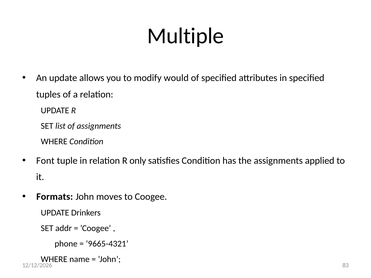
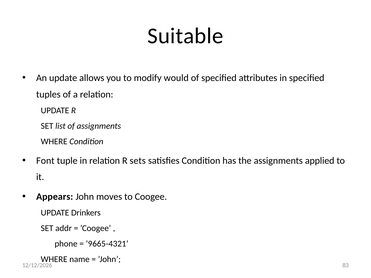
Multiple: Multiple -> Suitable (185, 36)
only: only -> sets (138, 161)
Formats: Formats -> Appears (55, 197)
